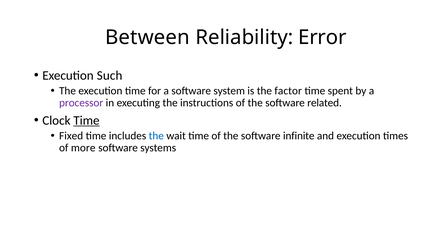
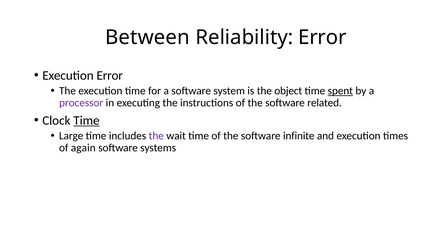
Execution Such: Such -> Error (110, 75)
factor: factor -> object (288, 91)
spent underline: none -> present (340, 91)
Fixed: Fixed -> Large (71, 136)
the colour: blue -> purple (156, 136)
more: more -> again (83, 148)
